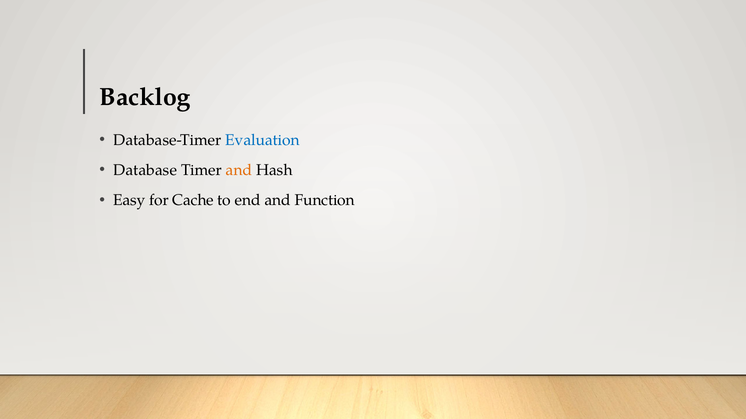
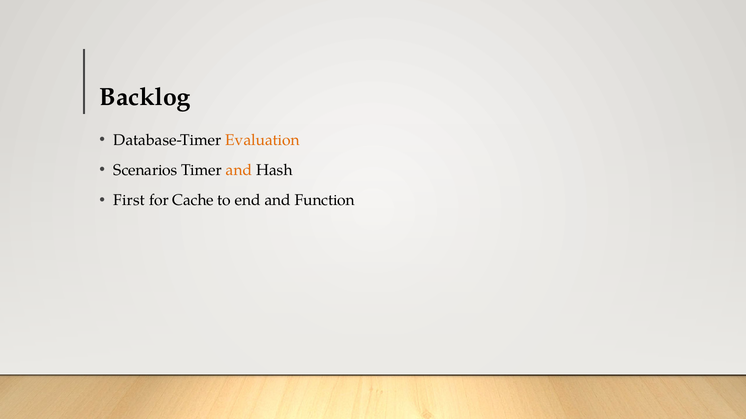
Evaluation colour: blue -> orange (263, 140)
Database: Database -> Scenarios (145, 170)
Easy: Easy -> First (129, 201)
